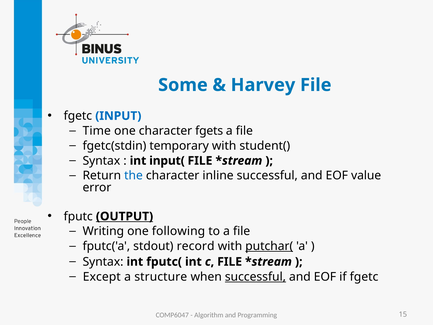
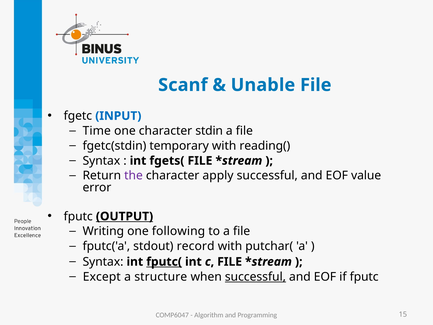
Some: Some -> Scanf (183, 85)
Harvey: Harvey -> Unable (263, 85)
fgets: fgets -> stdin (209, 131)
student(: student( -> reading( (265, 146)
input(: input( -> fgets( (167, 161)
the colour: blue -> purple (134, 176)
inline: inline -> apply (218, 176)
putchar( underline: present -> none (269, 246)
fputc( underline: none -> present (164, 262)
if fgetc: fgetc -> fputc (364, 276)
